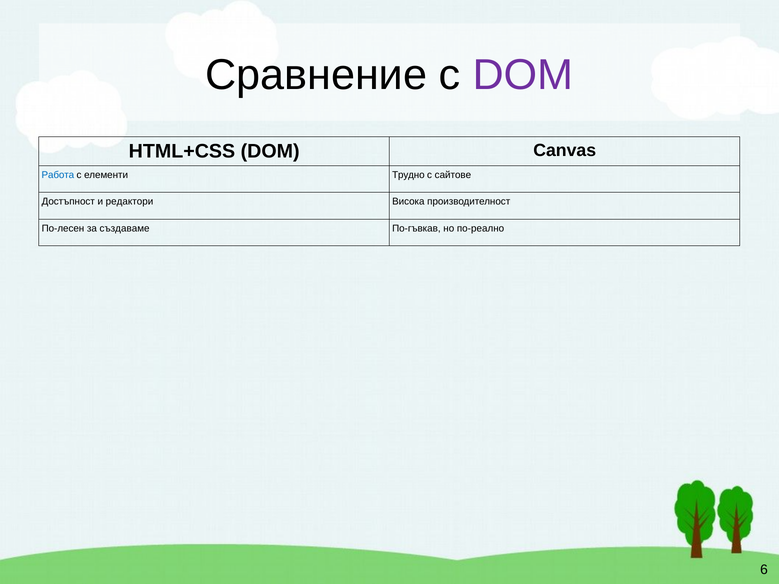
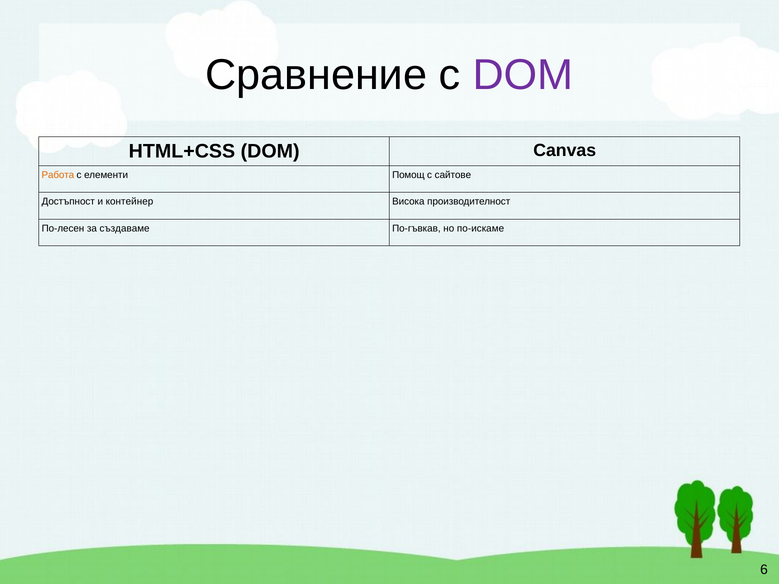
Работа colour: blue -> orange (58, 175)
Трудно: Трудно -> Помощ (408, 175)
редактори: редактори -> контейнер (129, 202)
по-реално: по-реално -> по-искаме (481, 228)
